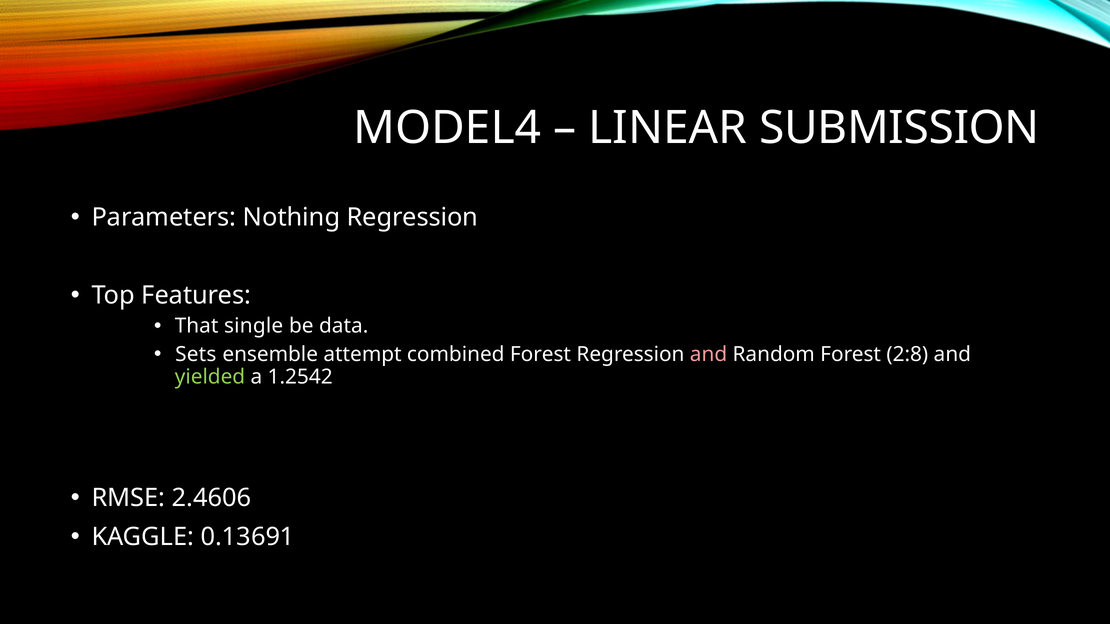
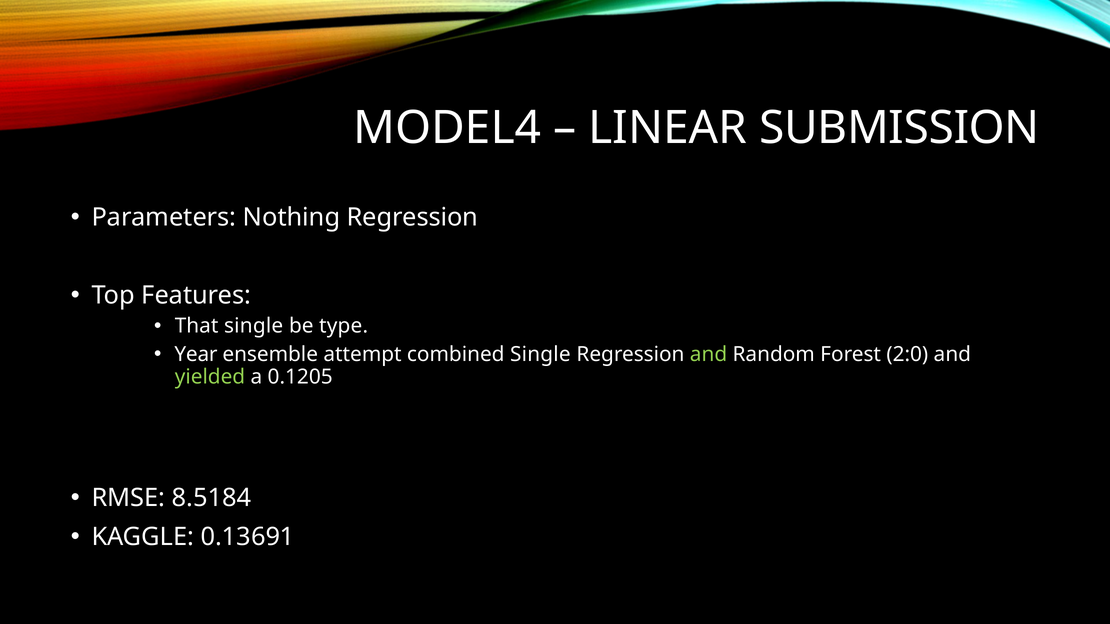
data: data -> type (344, 326)
Sets: Sets -> Year (196, 355)
combined Forest: Forest -> Single (540, 355)
and colour: pink -> light green (709, 355)
2:8: 2:8 -> 2:0 (907, 355)
1.2542: 1.2542 -> 0.1205 (300, 377)
2.4606: 2.4606 -> 8.5184 (211, 498)
